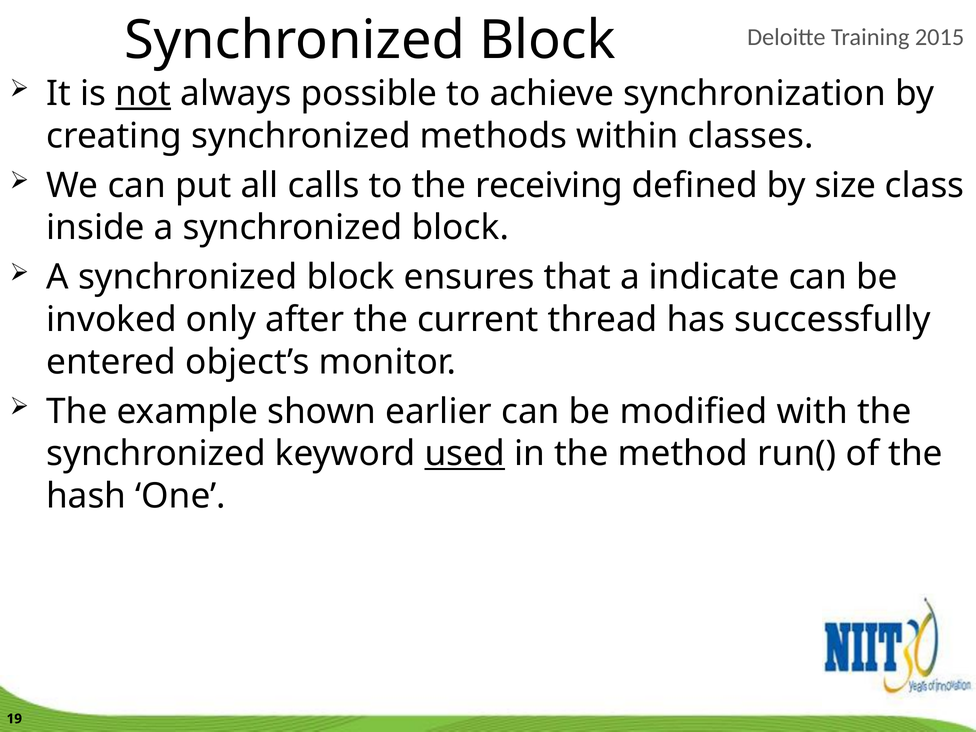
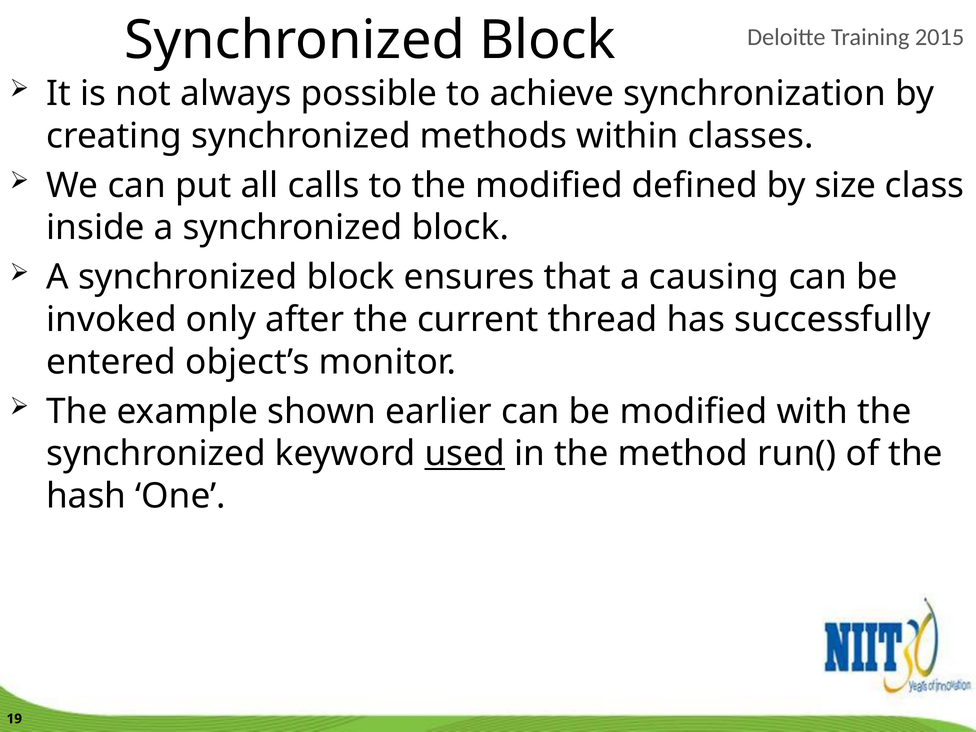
not underline: present -> none (143, 94)
the receiving: receiving -> modified (549, 185)
indicate: indicate -> causing (714, 277)
